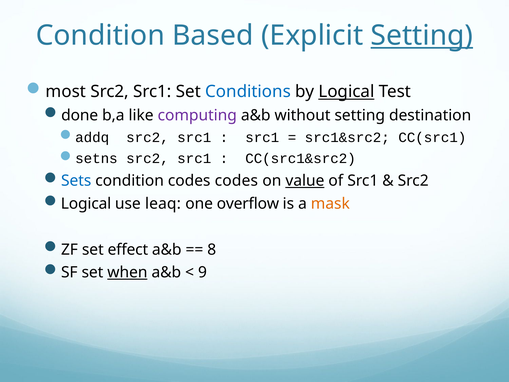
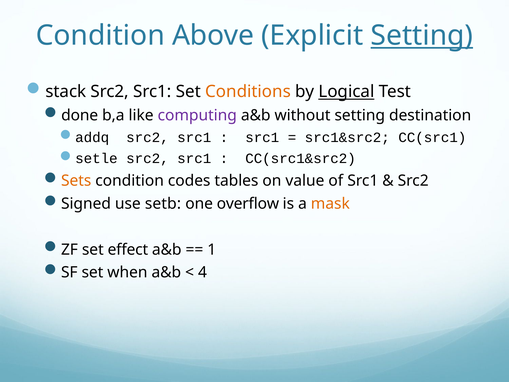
Based: Based -> Above (213, 36)
most: most -> stack (66, 92)
Conditions colour: blue -> orange (248, 92)
setns: setns -> setle (96, 158)
Sets colour: blue -> orange (76, 181)
codes codes: codes -> tables (236, 181)
value underline: present -> none (305, 181)
Logical: Logical -> Signed (86, 204)
leaq: leaq -> setb (163, 204)
8: 8 -> 1 (212, 249)
when underline: present -> none (127, 272)
9: 9 -> 4 (202, 272)
